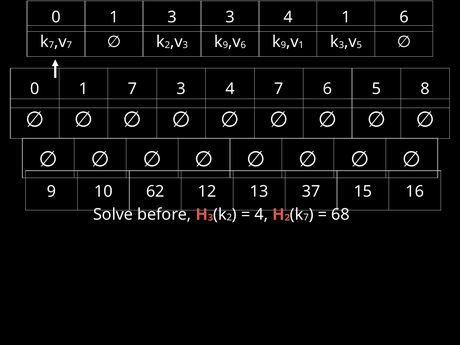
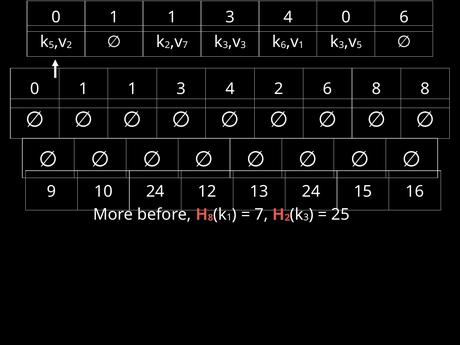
3: 3 -> 1 (172, 17)
4 1: 1 -> 0 (346, 17)
7: 7 -> 5 (51, 45)
7: 7 -> 2 (69, 45)
3: 3 -> 7 (185, 45)
9: 9 -> 3 (225, 45)
6: 6 -> 3 (243, 45)
9: 9 -> 6 (283, 45)
7: 7 -> 1 (132, 89)
4 7: 7 -> 2 (279, 89)
6 5: 5 -> 8 (376, 89)
10 62: 62 -> 24 (155, 191)
13 37: 37 -> 24 (311, 191)
Solve: Solve -> More (113, 215)
3: 3 -> 8 (211, 218)
2: 2 -> 1 (229, 218)
4: 4 -> 7 (261, 215)
7: 7 -> 3 (306, 218)
68: 68 -> 25 (340, 215)
